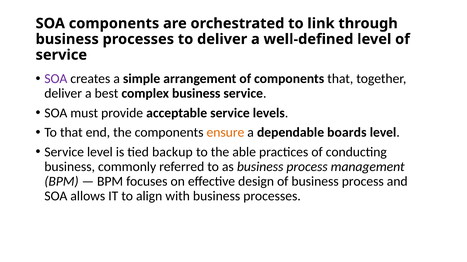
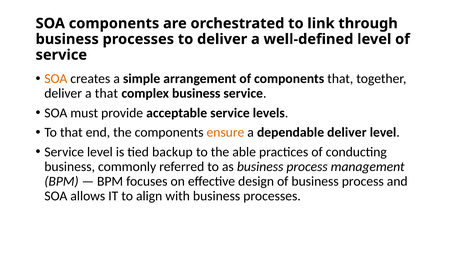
SOA colour: purple -> orange (56, 79)
a best: best -> that (106, 94)
dependable boards: boards -> deliver (347, 133)
